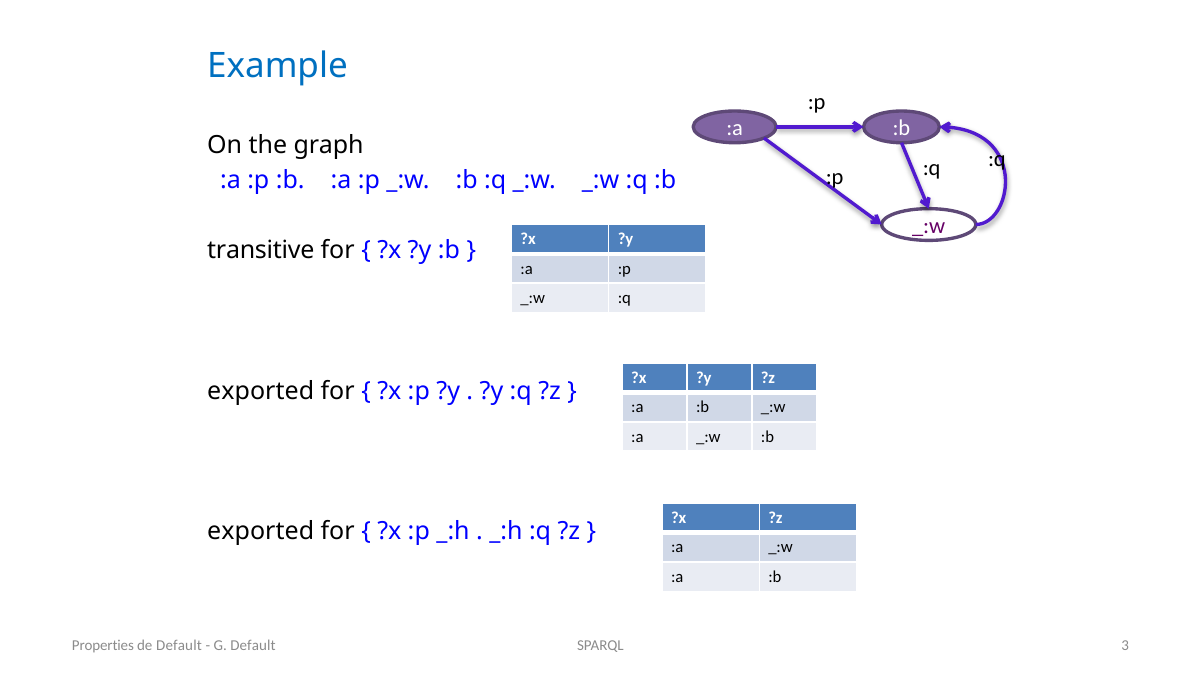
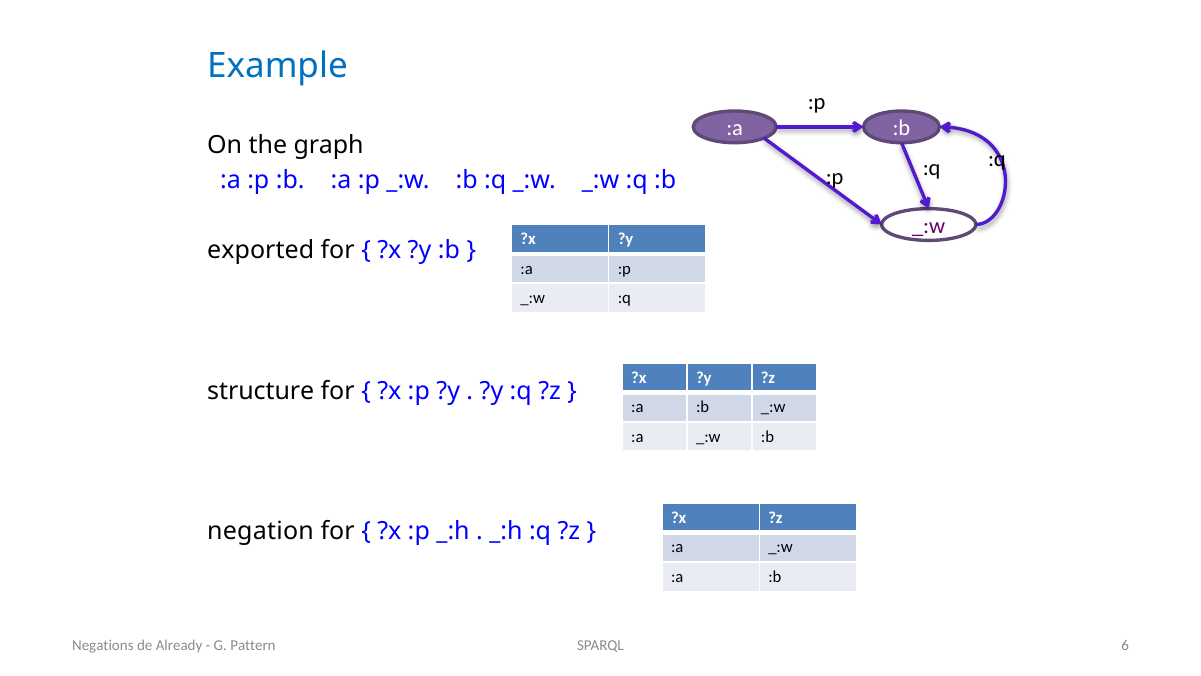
transitive: transitive -> exported (261, 250)
exported: exported -> structure (261, 391)
exported: exported -> negation (261, 531)
Properties: Properties -> Negations (103, 645)
de Default: Default -> Already (179, 645)
G Default: Default -> Pattern (253, 645)
3: 3 -> 6 (1125, 645)
